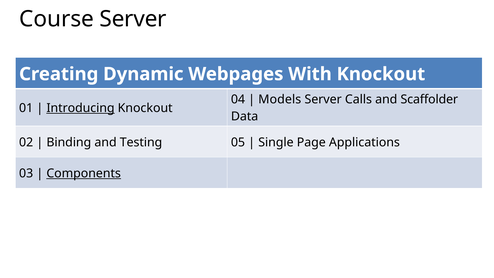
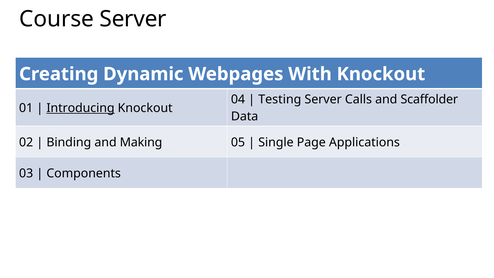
Models: Models -> Testing (280, 100)
Testing: Testing -> Making (141, 142)
Components underline: present -> none (84, 173)
